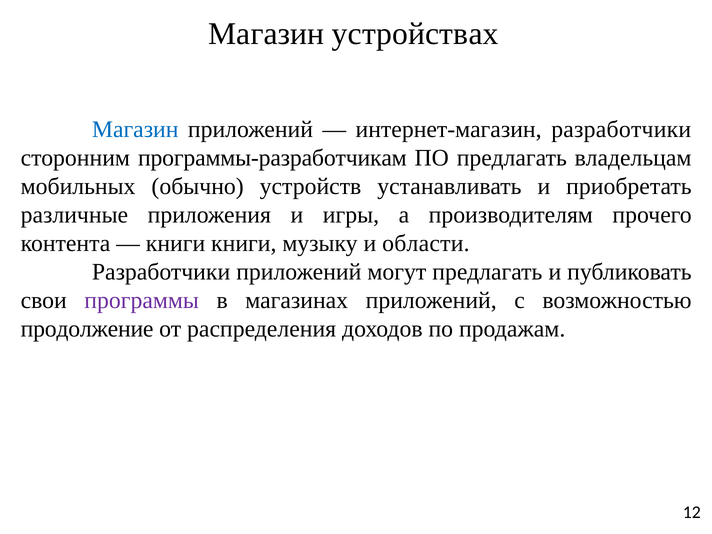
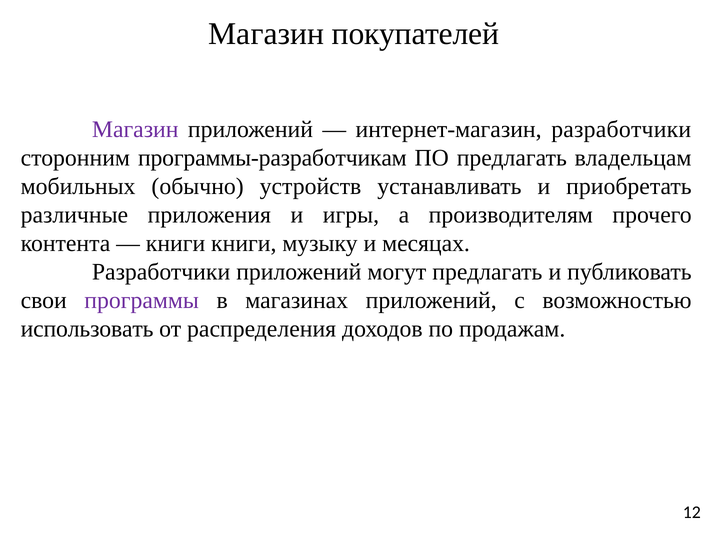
устройствах: устройствах -> покупателей (415, 34)
Магазин colour: blue -> purple (135, 129)
области: области -> месяцах (426, 243)
продолжение: продолжение -> использовать (87, 329)
